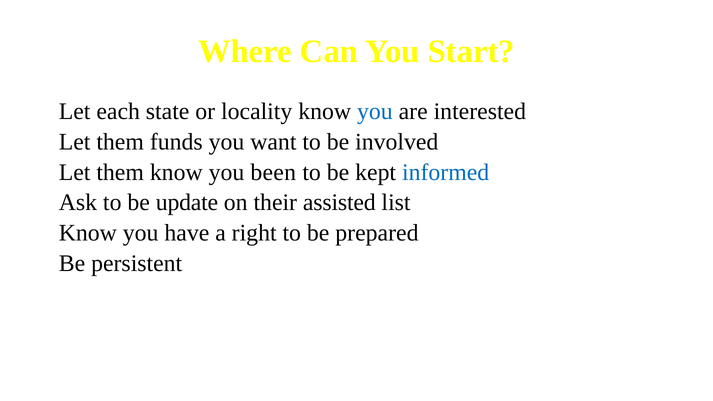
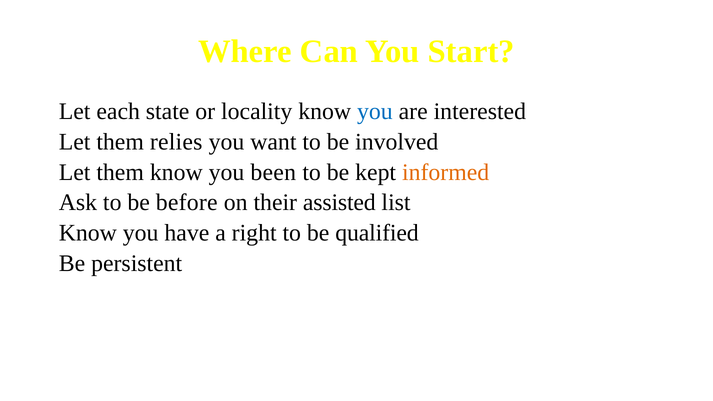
funds: funds -> relies (176, 142)
informed colour: blue -> orange (446, 172)
update: update -> before (187, 203)
prepared: prepared -> qualified (377, 233)
